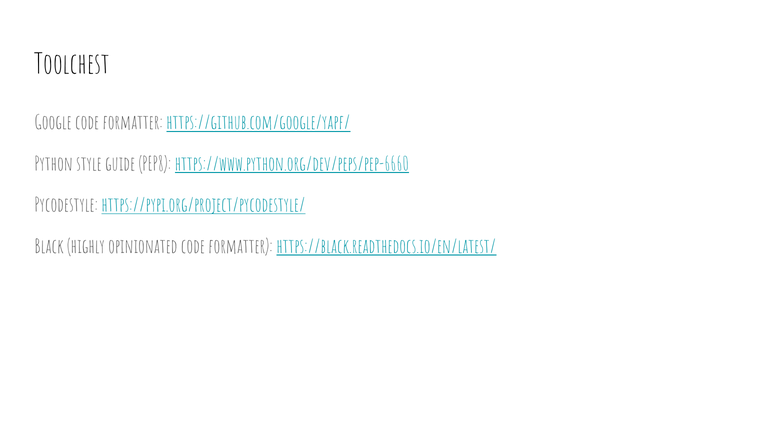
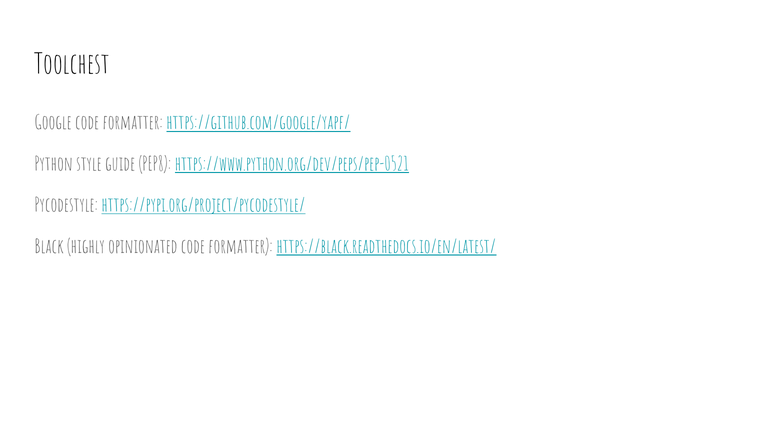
https://www.python.org/dev/peps/pep-6660: https://www.python.org/dev/peps/pep-6660 -> https://www.python.org/dev/peps/pep-0521 (292, 164)
